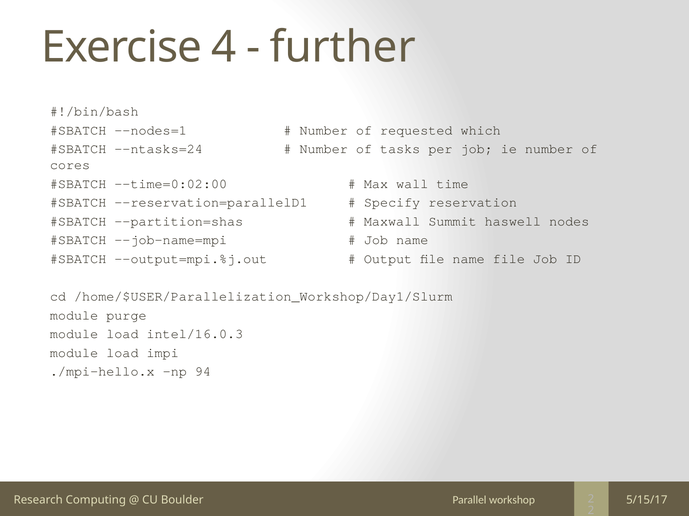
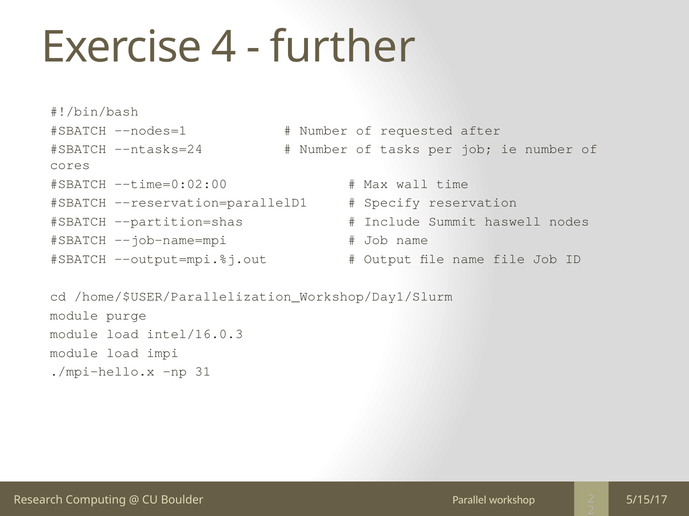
which: which -> after (481, 130)
Maxwall: Maxwall -> Include (392, 222)
94: 94 -> 31 (203, 372)
